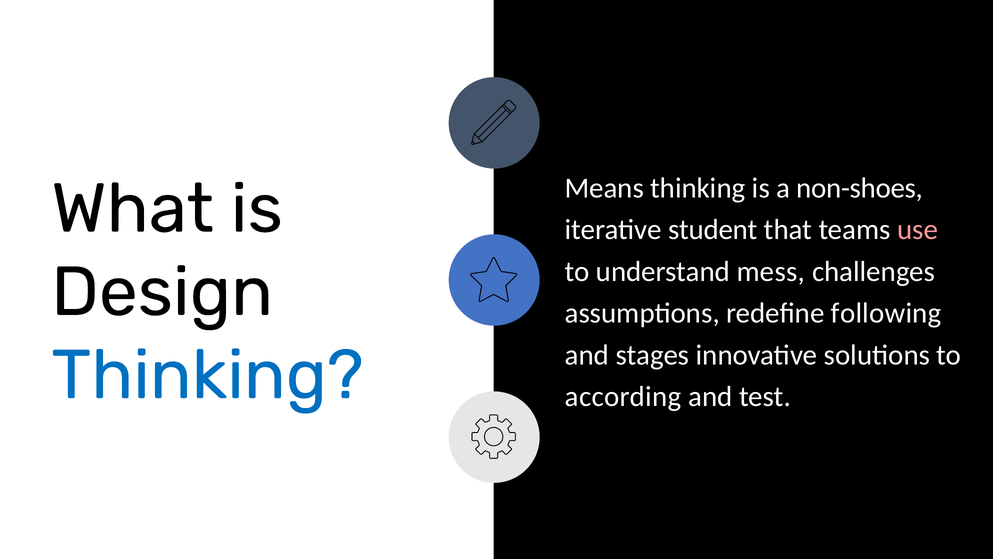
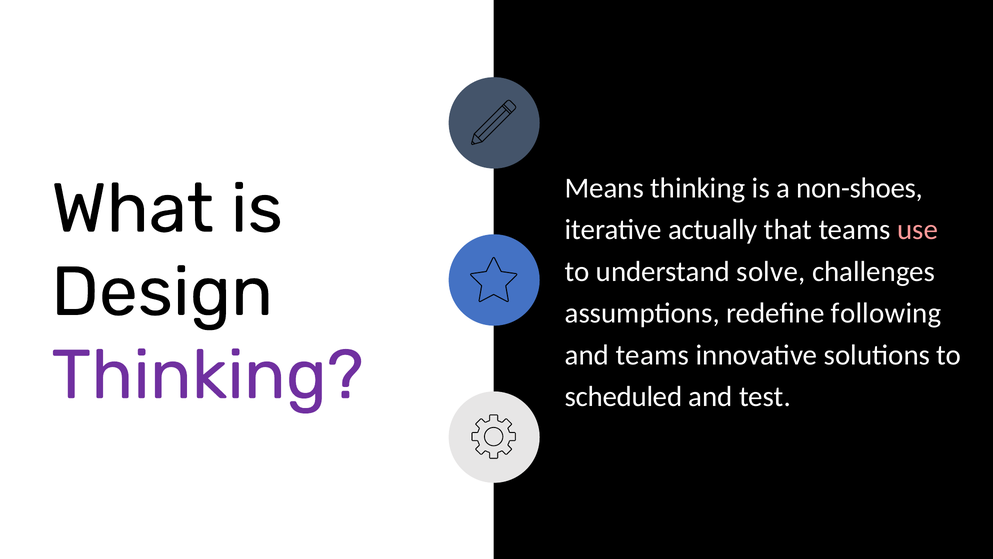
student: student -> actually (713, 230)
mess: mess -> solve (771, 271)
and stages: stages -> teams (652, 355)
Thinking colour: blue -> purple (207, 375)
according: according -> scheduled (623, 396)
